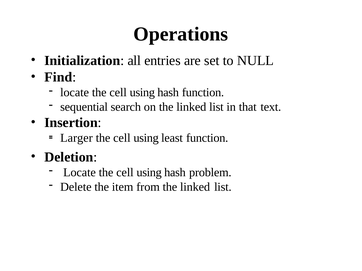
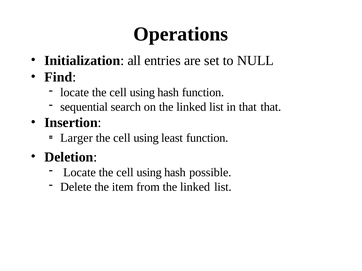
that text: text -> that (271, 107)
problem: problem -> possible (210, 173)
